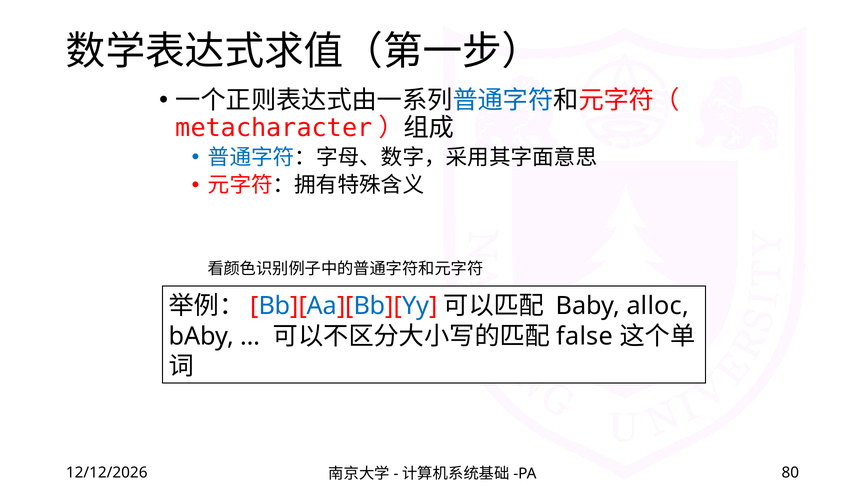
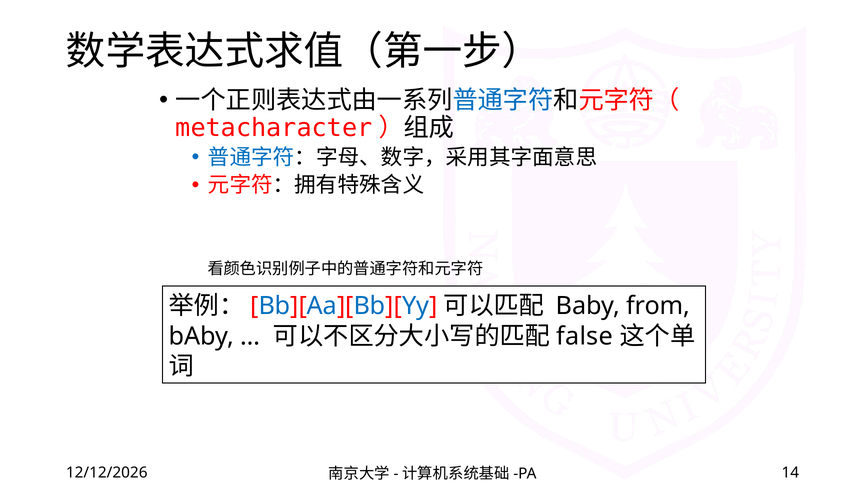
alloc: alloc -> from (658, 306)
80: 80 -> 14 (790, 473)
